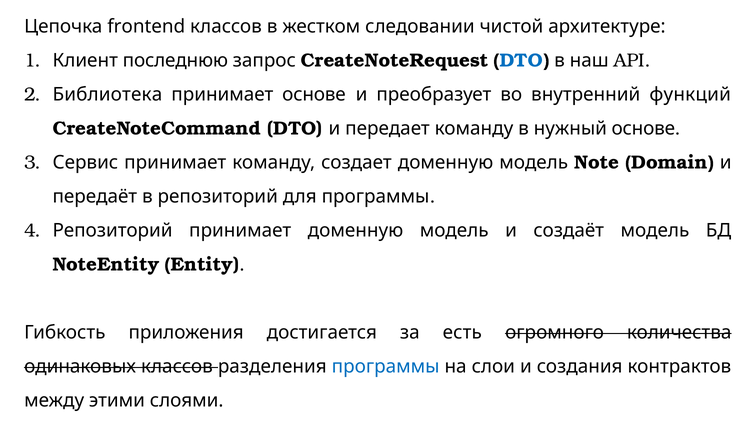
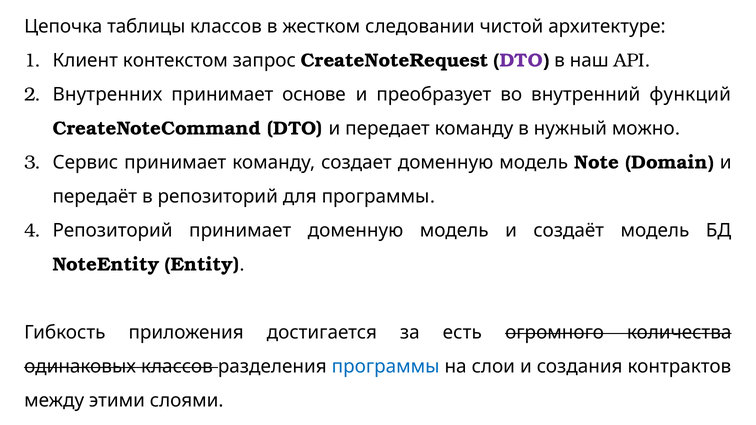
frontend: frontend -> таблицы (146, 27)
последнюю: последнюю -> контекстом (175, 61)
DTO colour: blue -> purple (521, 61)
Библиотека: Библиотека -> Внутренних (107, 95)
нужный основе: основе -> можно (643, 129)
